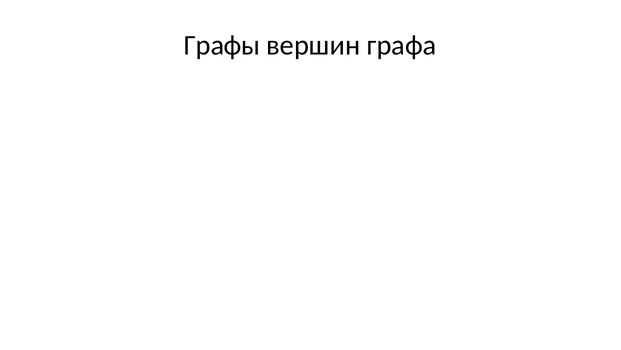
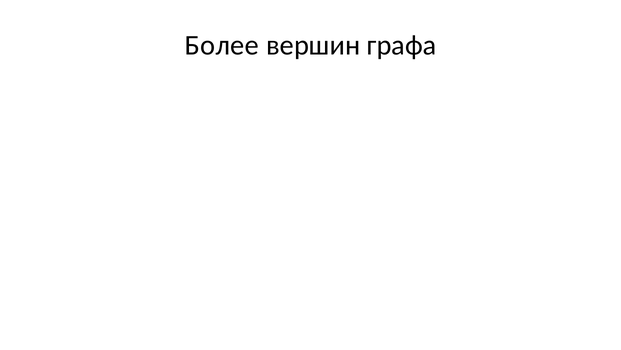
Графы: Графы -> Более (222, 45)
